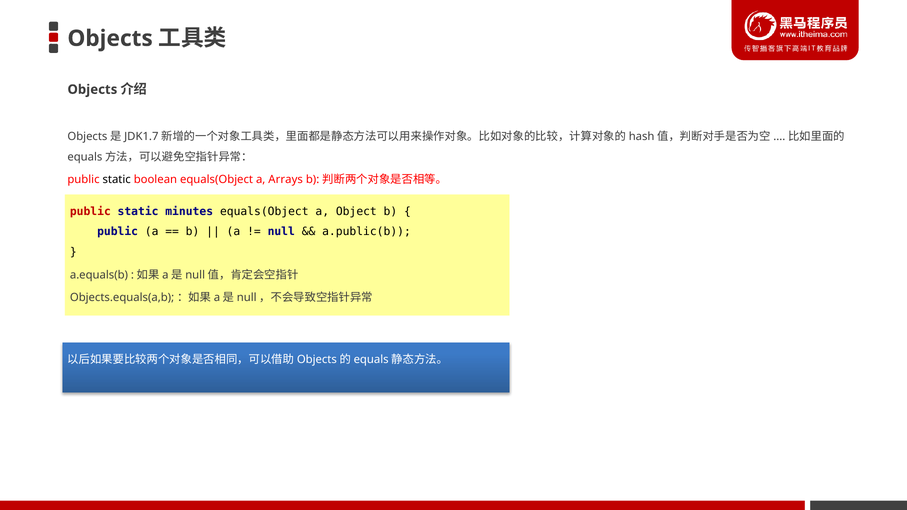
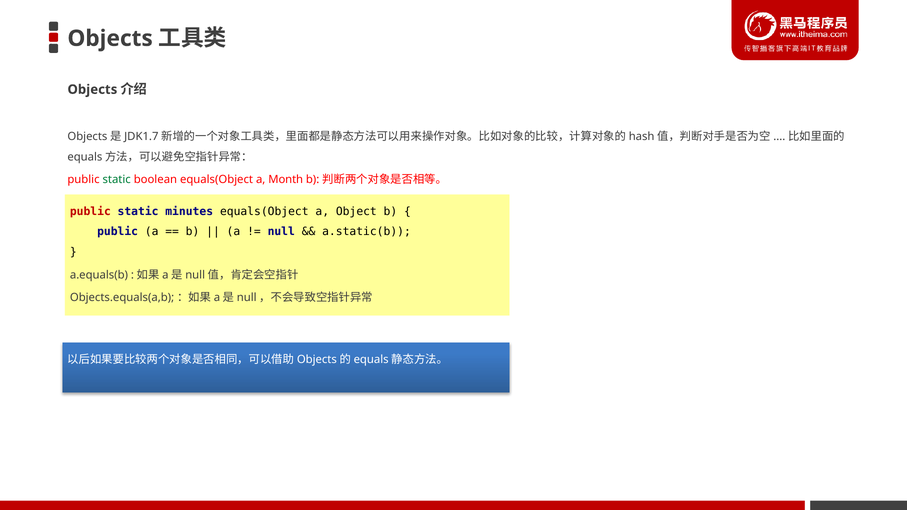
static colour: black -> green (117, 180)
Arrays: Arrays -> Month (286, 180)
a.public(b: a.public(b -> a.static(b (367, 232)
